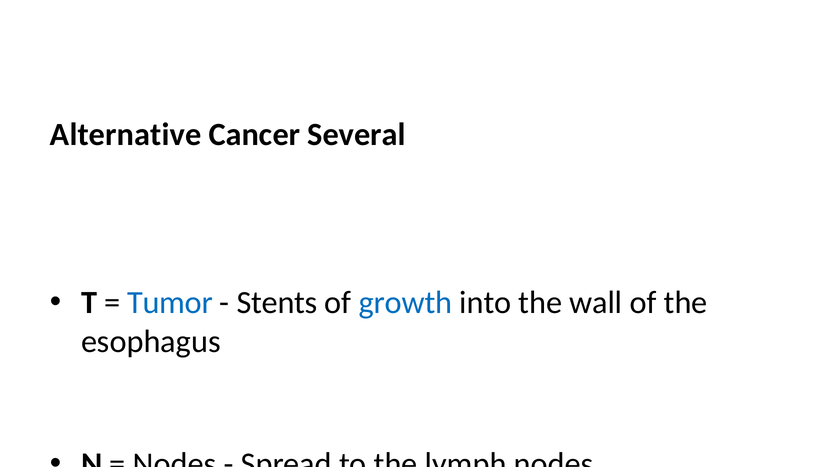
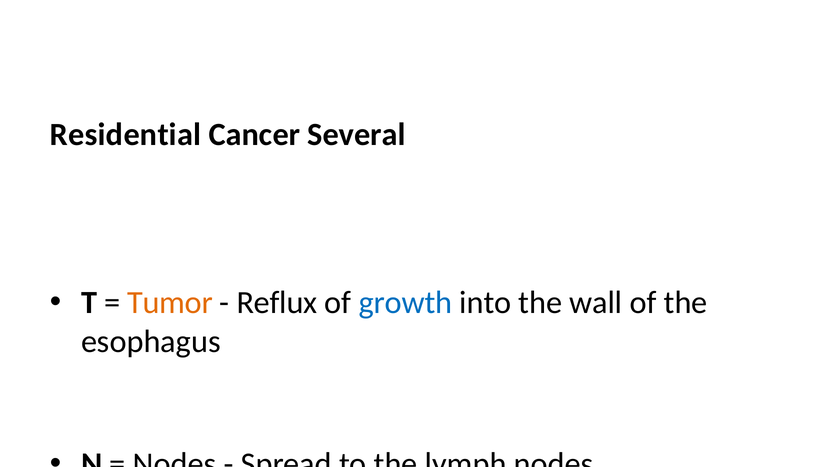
Alternative: Alternative -> Residential (126, 135)
Tumor colour: blue -> orange (170, 303)
Stents: Stents -> Reflux (277, 303)
